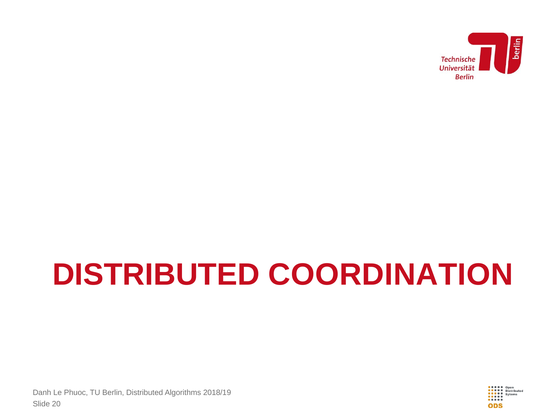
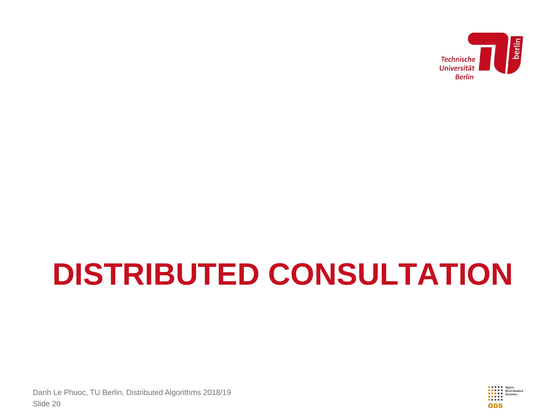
COORDINATION: COORDINATION -> CONSULTATION (391, 275)
